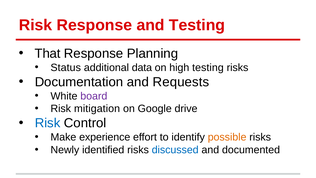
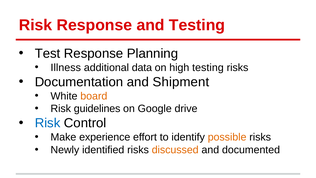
That: That -> Test (48, 53)
Status: Status -> Illness (66, 67)
Requests: Requests -> Shipment (181, 82)
board colour: purple -> orange (94, 96)
mitigation: mitigation -> guidelines (97, 109)
discussed colour: blue -> orange (175, 150)
